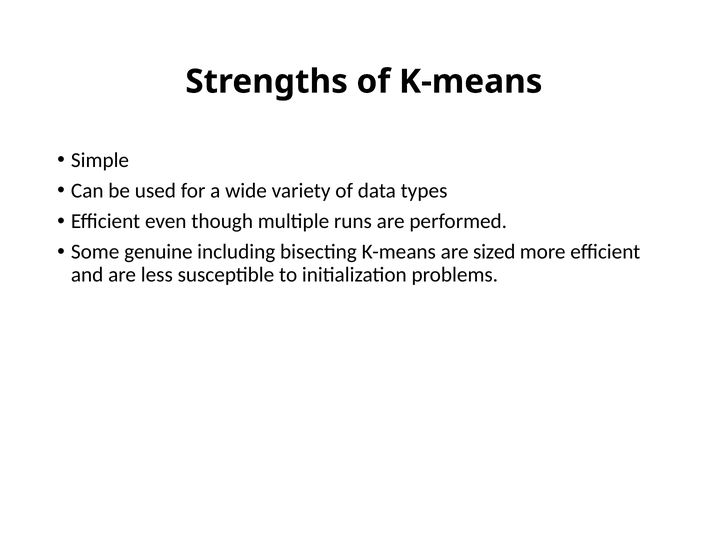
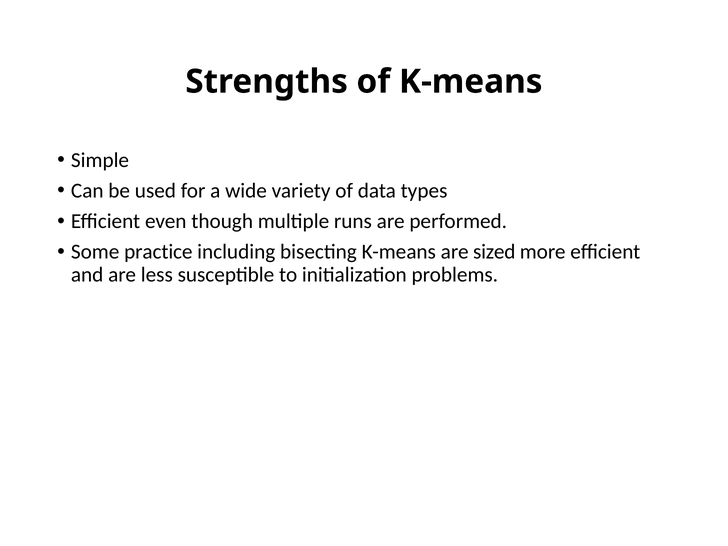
genuine: genuine -> practice (158, 252)
